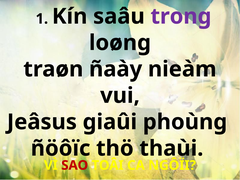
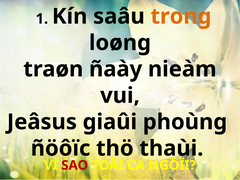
trong colour: purple -> orange (181, 16)
